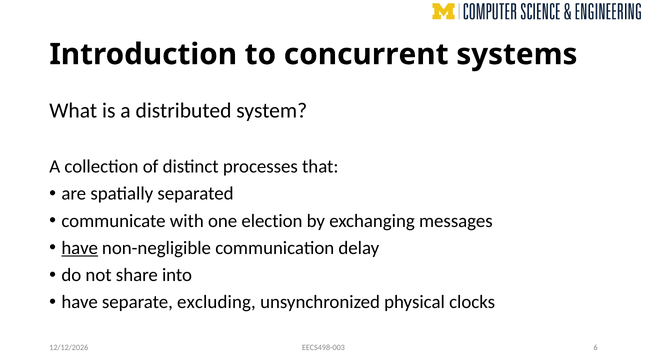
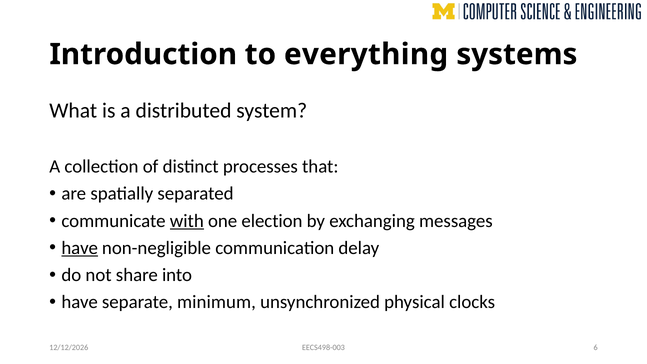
concurrent: concurrent -> everything (366, 54)
with underline: none -> present (187, 221)
excluding: excluding -> minimum (216, 302)
